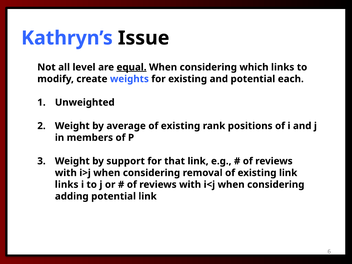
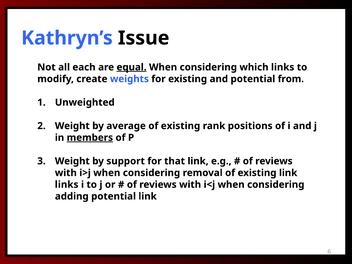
level: level -> each (84, 67)
each: each -> from (291, 79)
members underline: none -> present (90, 138)
